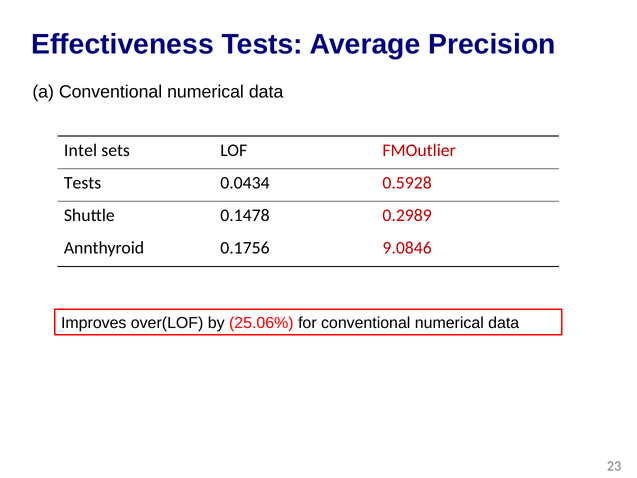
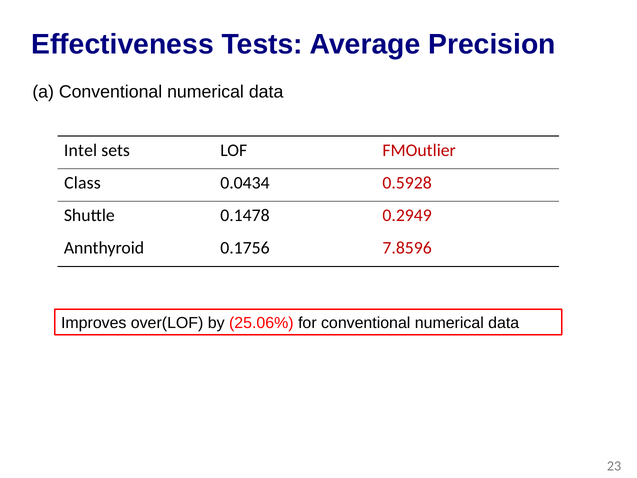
Tests: Tests -> Class (82, 183)
0.2989: 0.2989 -> 0.2949 (407, 215)
9.0846: 9.0846 -> 7.8596 (407, 248)
